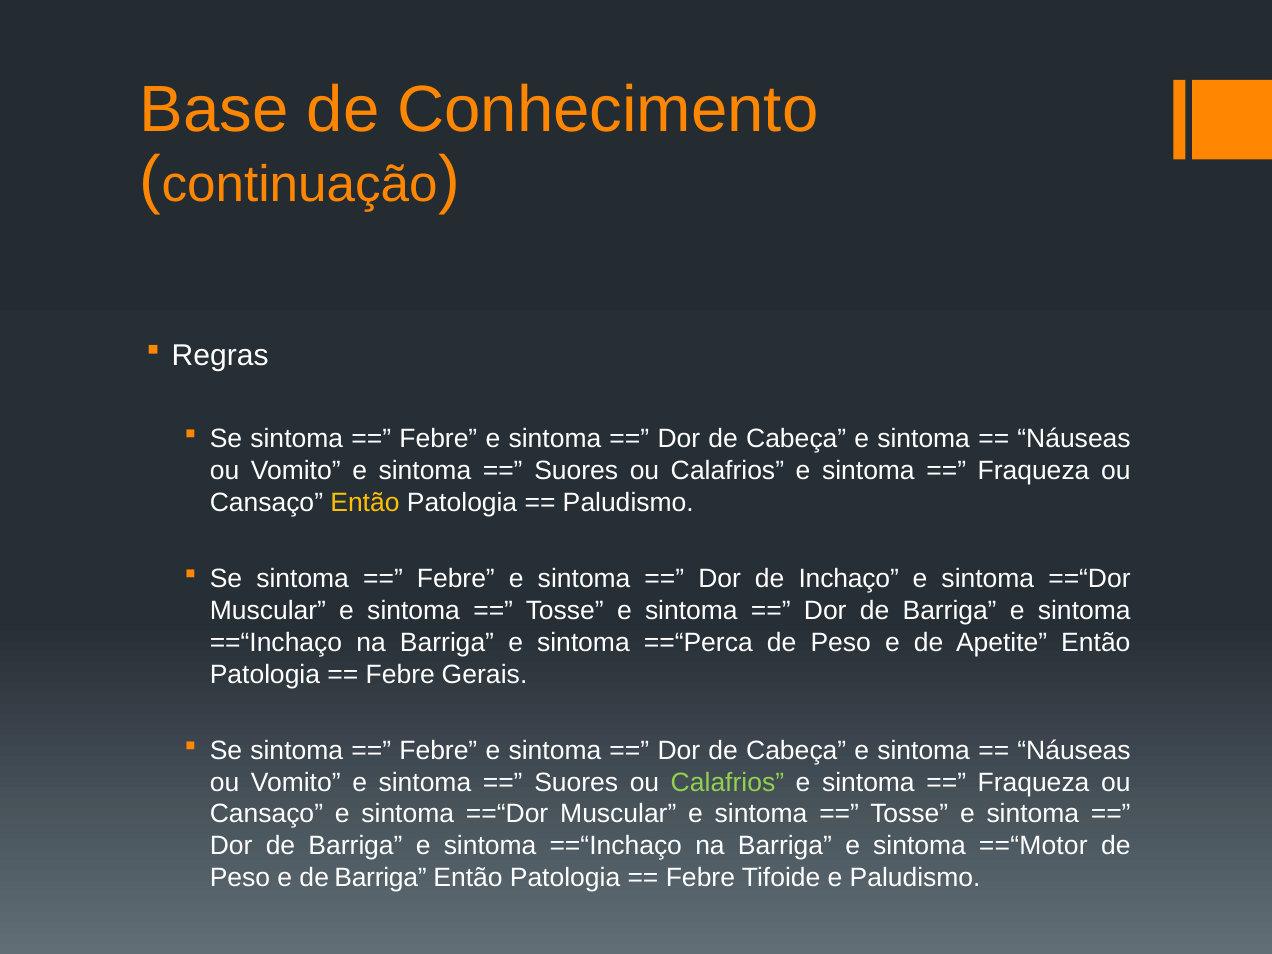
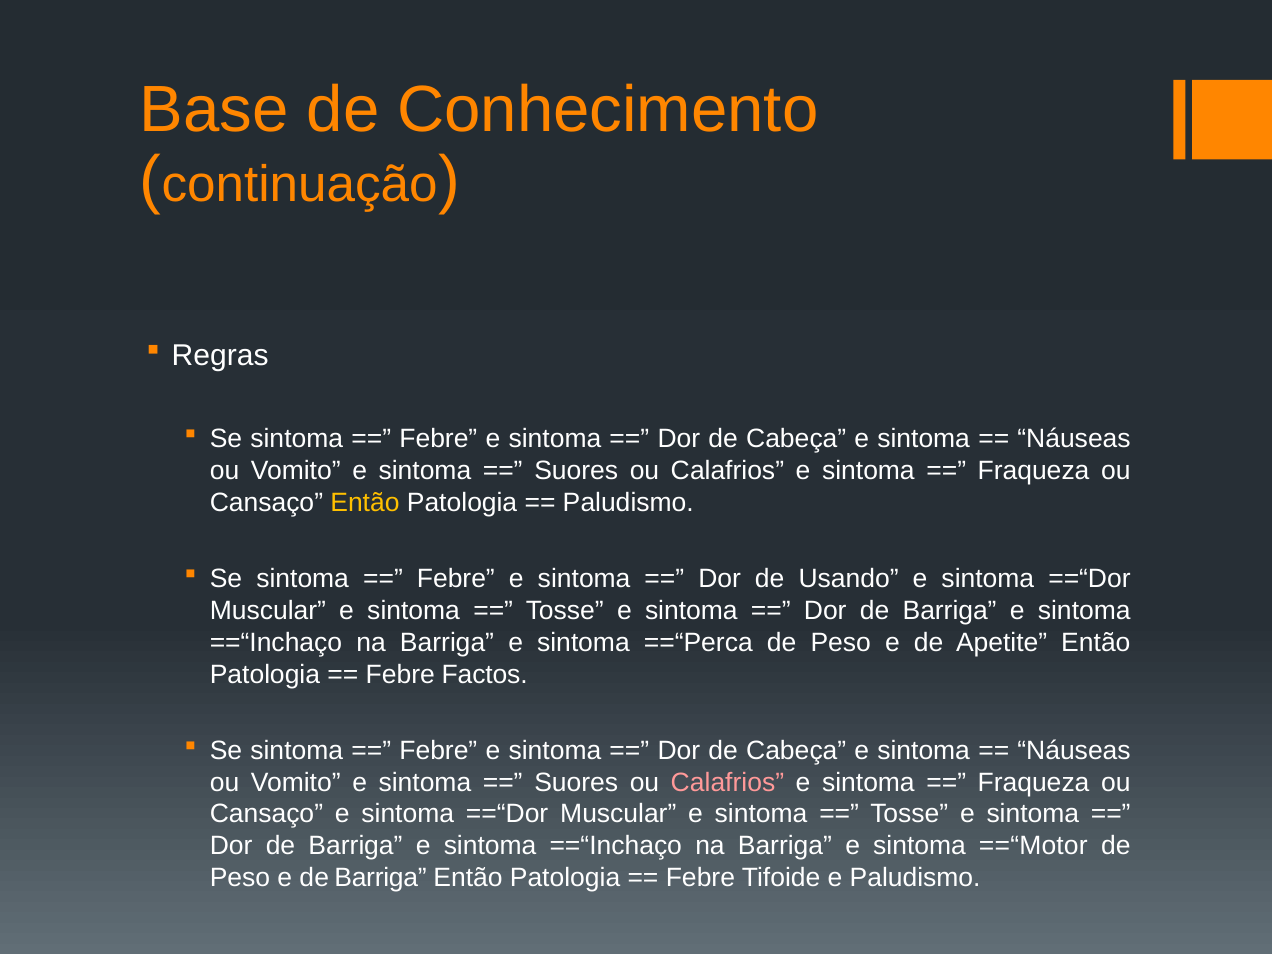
Inchaço: Inchaço -> Usando (849, 579)
Gerais: Gerais -> Factos (485, 674)
Calafrios colour: light green -> pink (727, 782)
